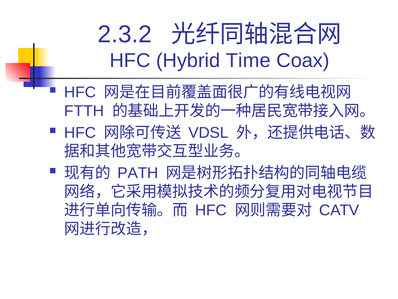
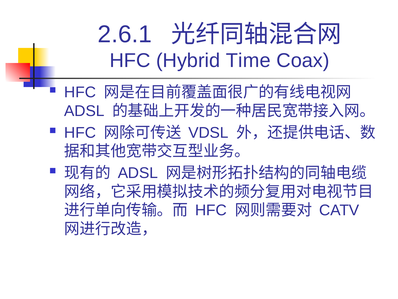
2.3.2: 2.3.2 -> 2.6.1 (125, 34)
FTTH: FTTH -> ADSL (84, 111)
PATH: PATH -> ADSL (138, 173)
